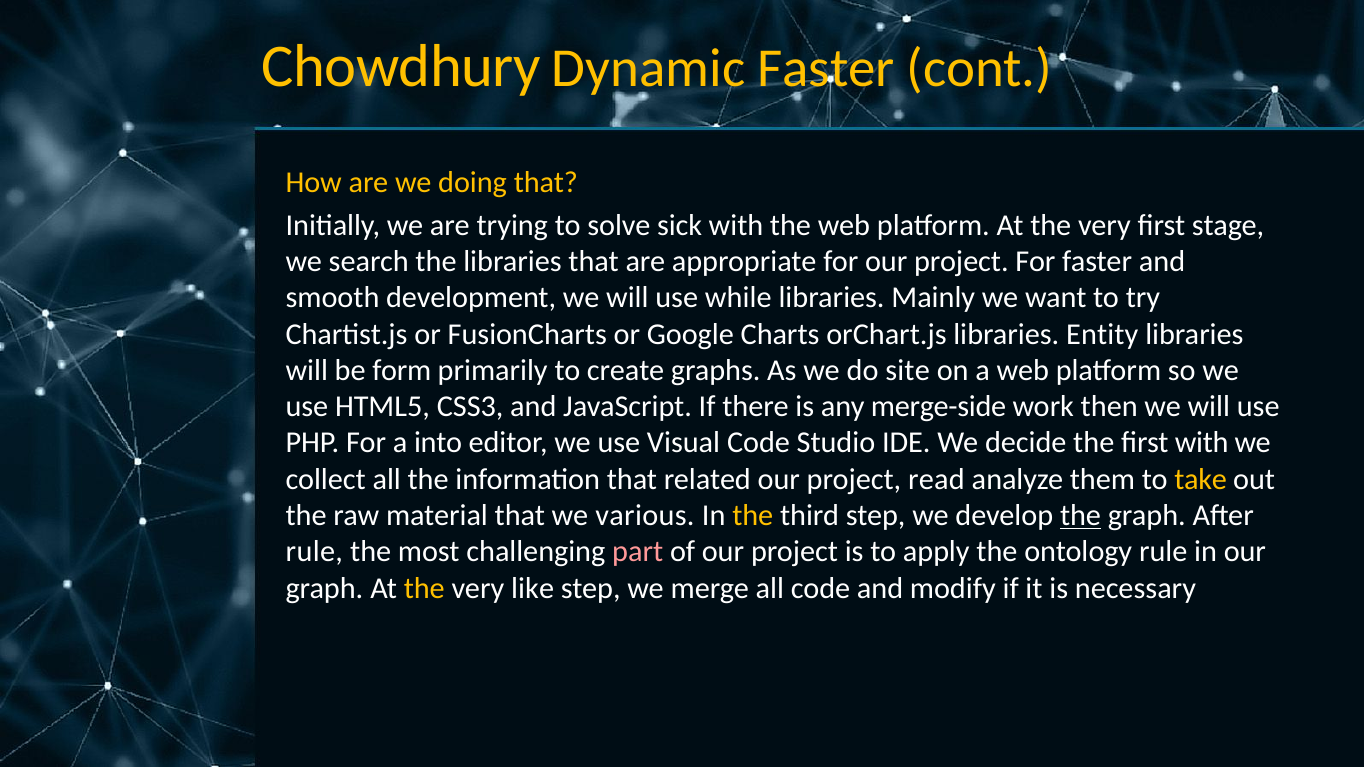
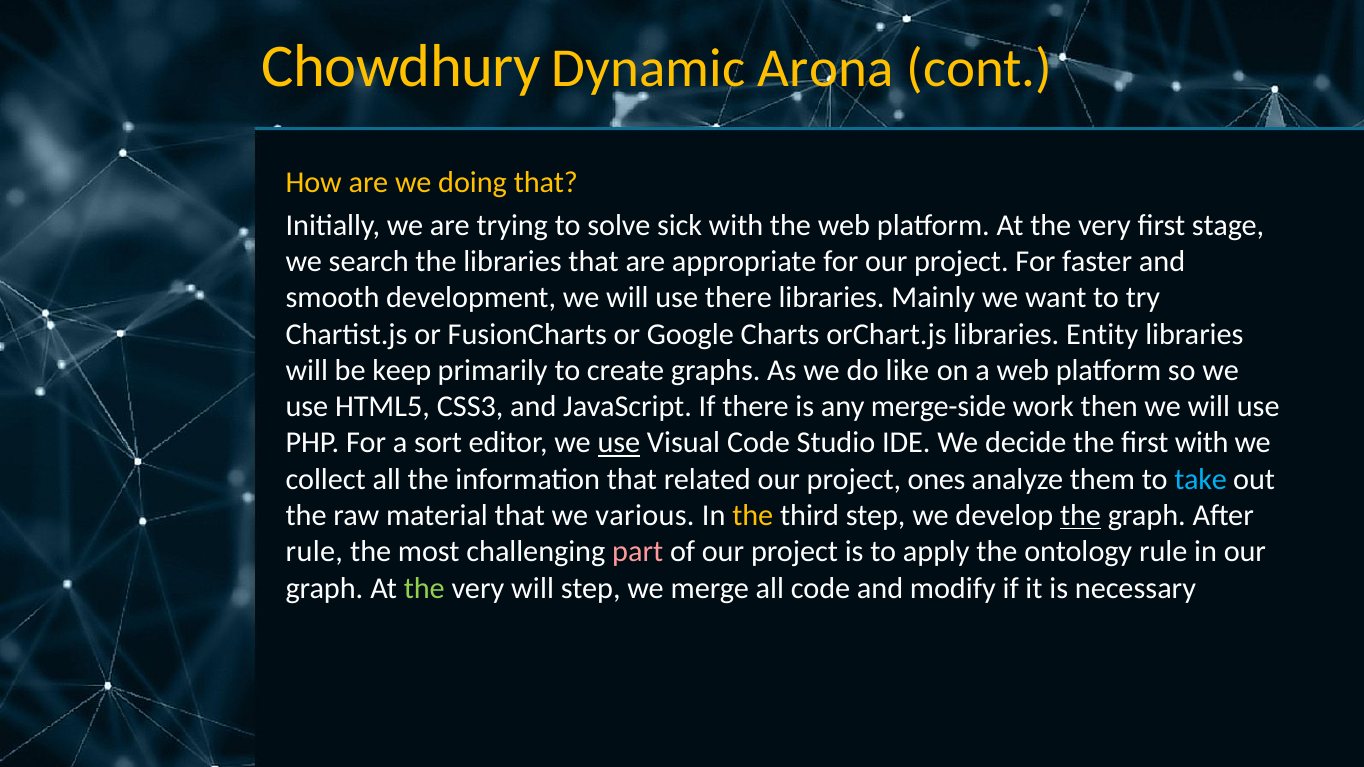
Dynamic Faster: Faster -> Arona (826, 68)
use while: while -> there (738, 298)
form: form -> keep (402, 370)
site: site -> like (907, 370)
into: into -> sort (438, 443)
use underline: none -> present (619, 443)
read: read -> ones (937, 479)
take colour: yellow -> light blue (1201, 479)
the colour: yellow -> light green (424, 588)
very like: like -> will (533, 588)
